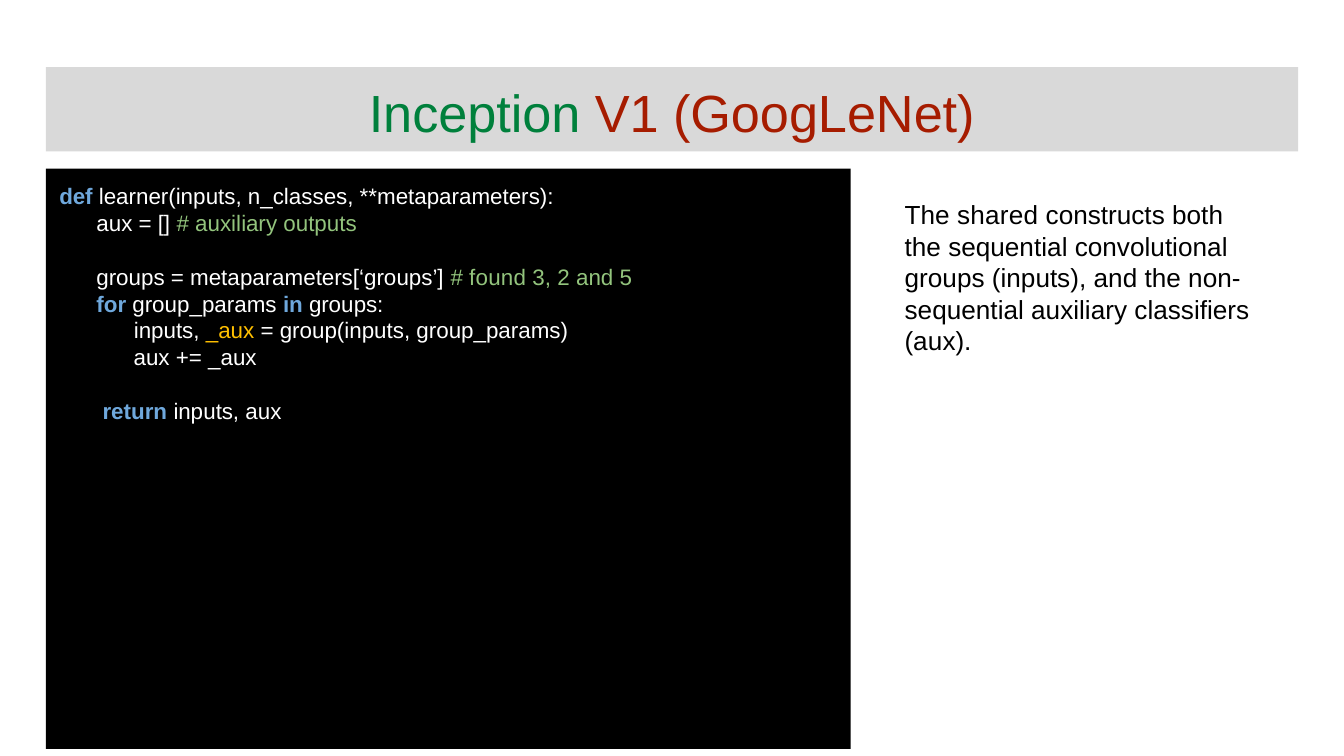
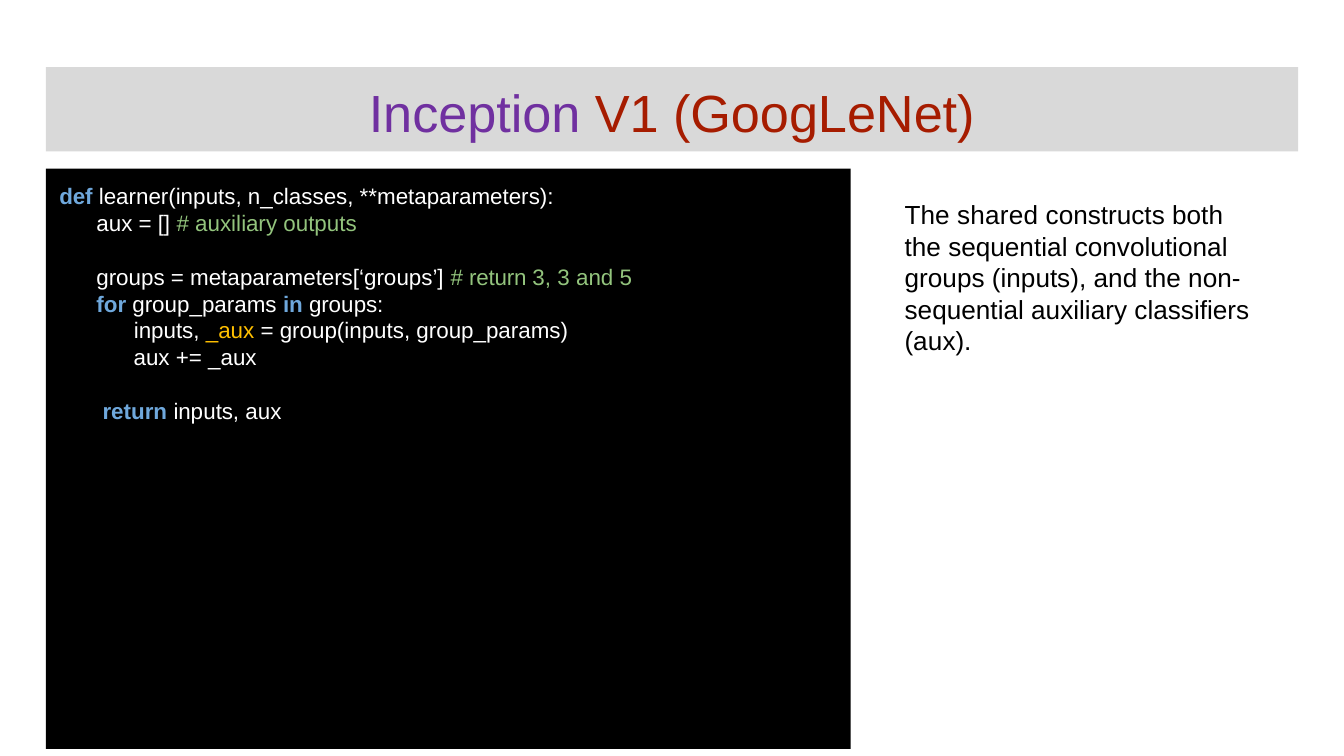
Inception colour: green -> purple (475, 116)
found: found -> return (498, 278)
3 2: 2 -> 3 (564, 278)
